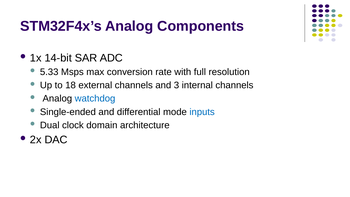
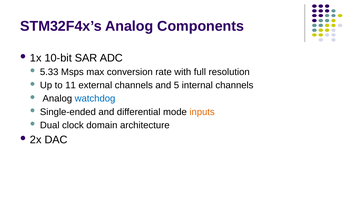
14-bit: 14-bit -> 10-bit (58, 58)
18: 18 -> 11 (71, 85)
3: 3 -> 5 (176, 85)
inputs colour: blue -> orange (202, 112)
